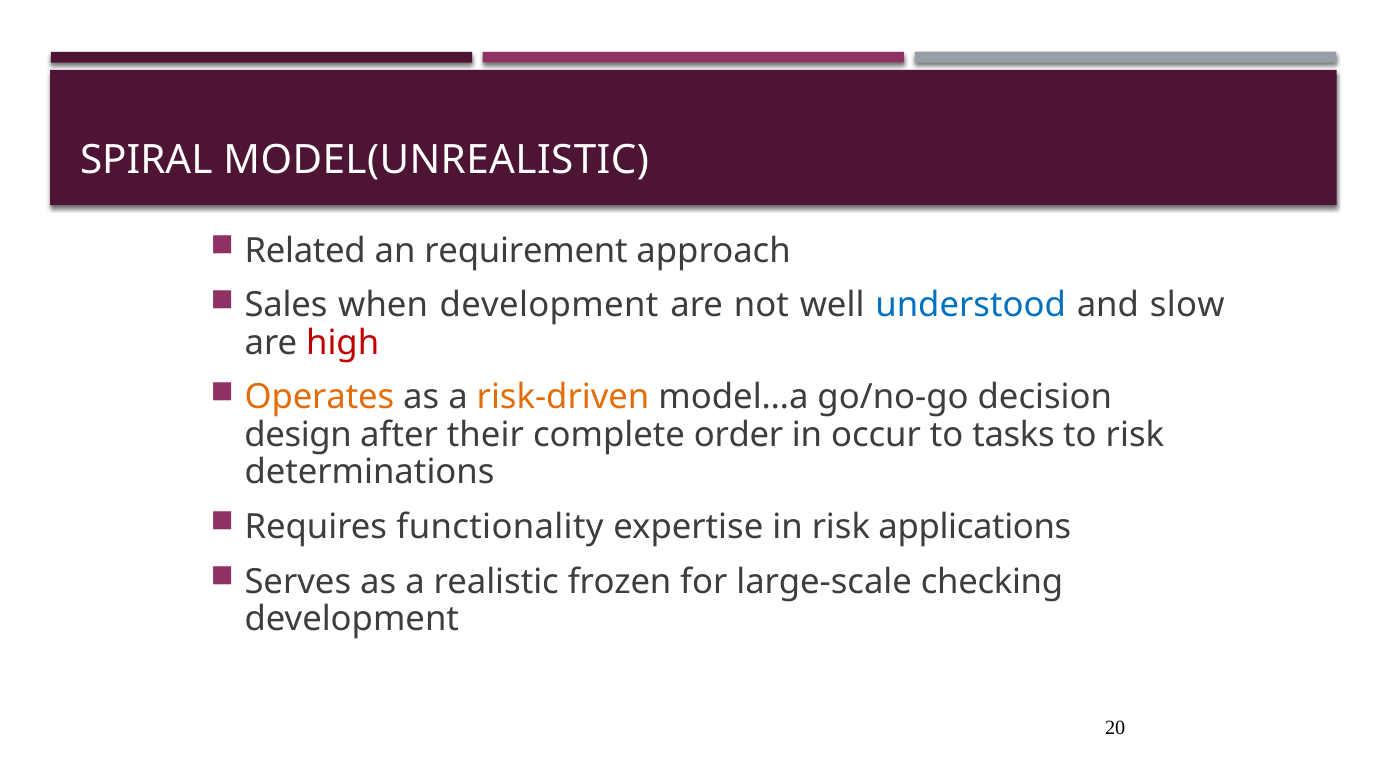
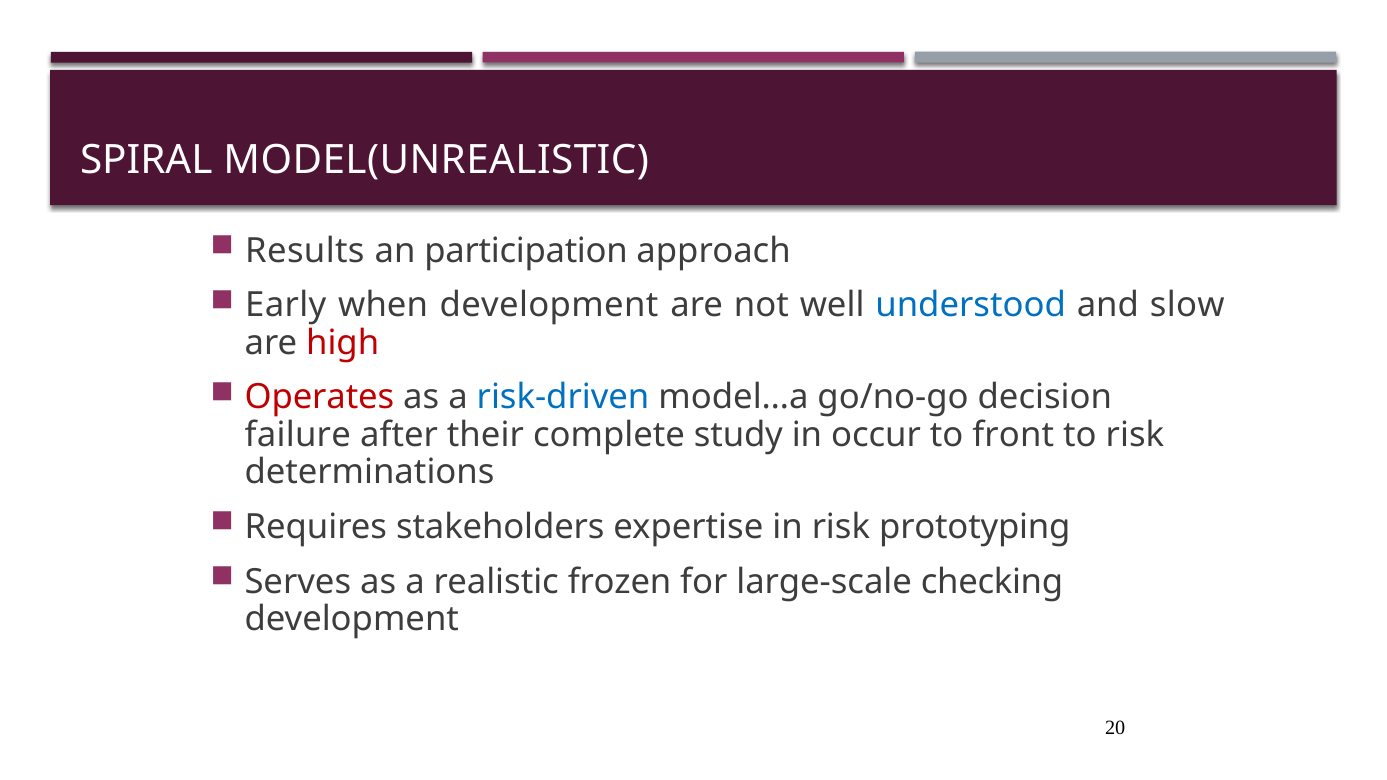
Related: Related -> Results (305, 251)
requirement: requirement -> participation (526, 251)
Sales: Sales -> Early (286, 305)
Operates colour: orange -> red (319, 398)
risk-driven colour: orange -> blue (563, 398)
design: design -> failure (298, 435)
order: order -> study (738, 435)
tasks: tasks -> front (1013, 435)
functionality: functionality -> stakeholders (500, 527)
applications: applications -> prototyping (975, 527)
